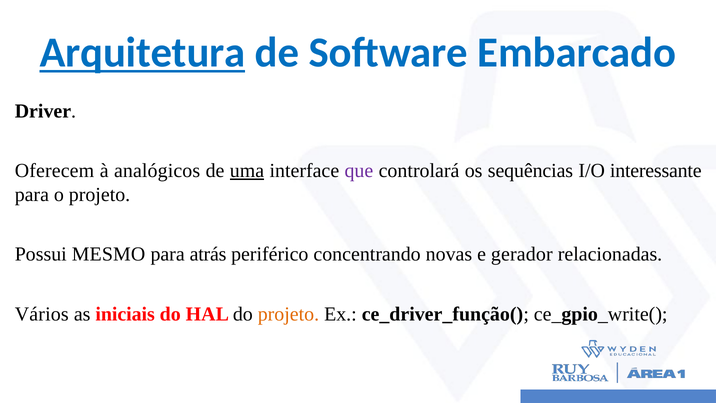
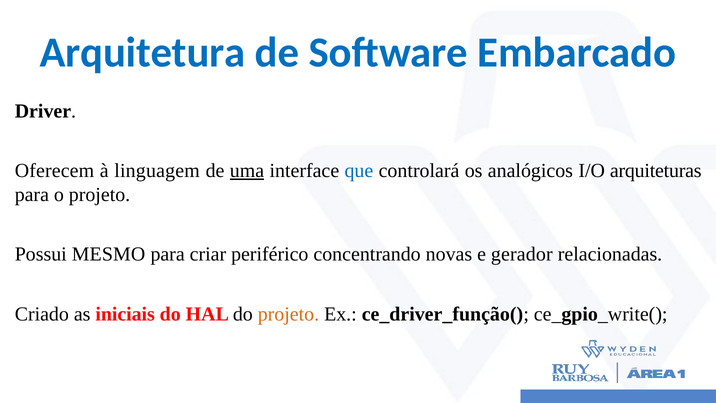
Arquitetura underline: present -> none (142, 53)
analógicos: analógicos -> linguagem (157, 171)
que colour: purple -> blue (359, 171)
sequências: sequências -> analógicos (530, 171)
interessante: interessante -> arquiteturas (656, 171)
atrás: atrás -> criar (208, 254)
Vários: Vários -> Criado (42, 314)
